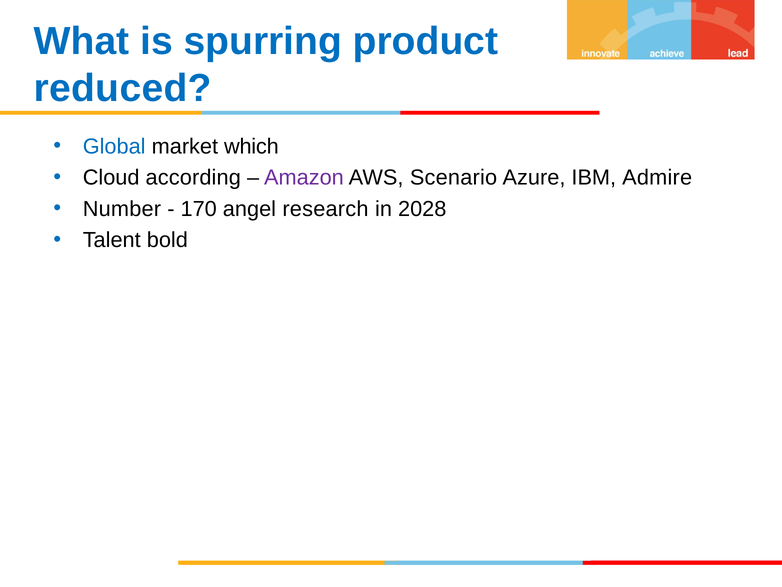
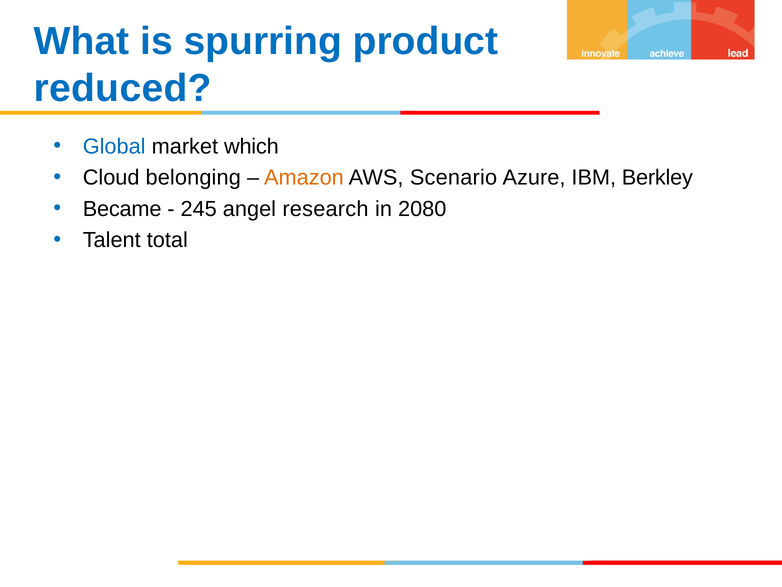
according: according -> belonging (193, 178)
Amazon colour: purple -> orange (304, 178)
Admire: Admire -> Berkley (657, 178)
Number: Number -> Became (122, 209)
170: 170 -> 245 (199, 209)
2028: 2028 -> 2080 (422, 209)
bold: bold -> total (167, 240)
